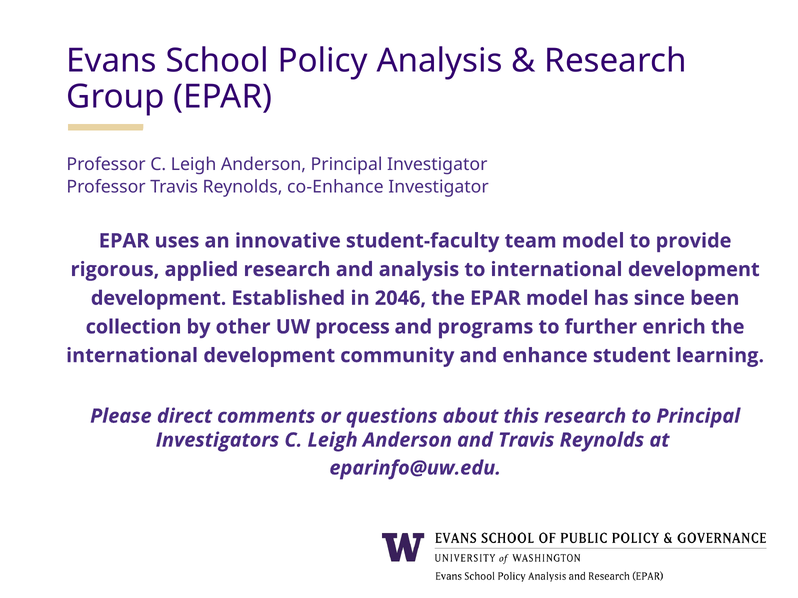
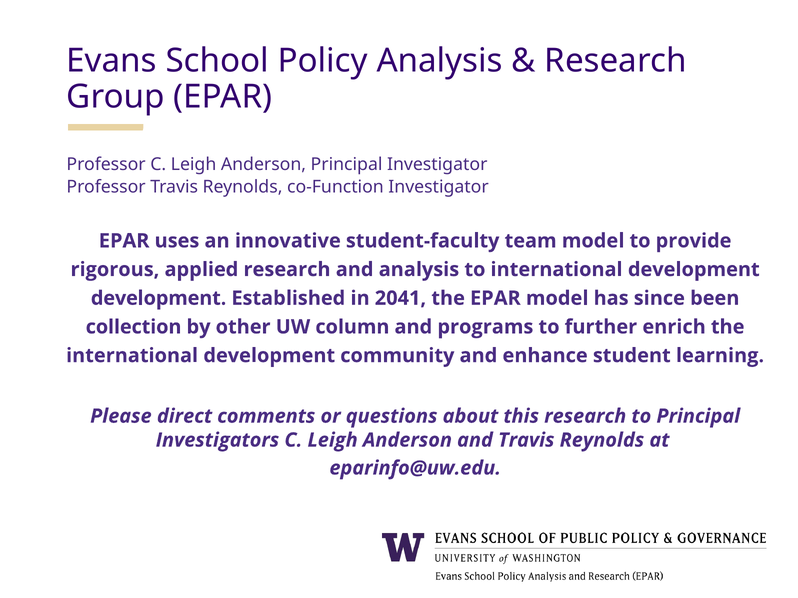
co-Enhance: co-Enhance -> co-Function (335, 187)
2046: 2046 -> 2041 (400, 298)
process: process -> column (352, 327)
